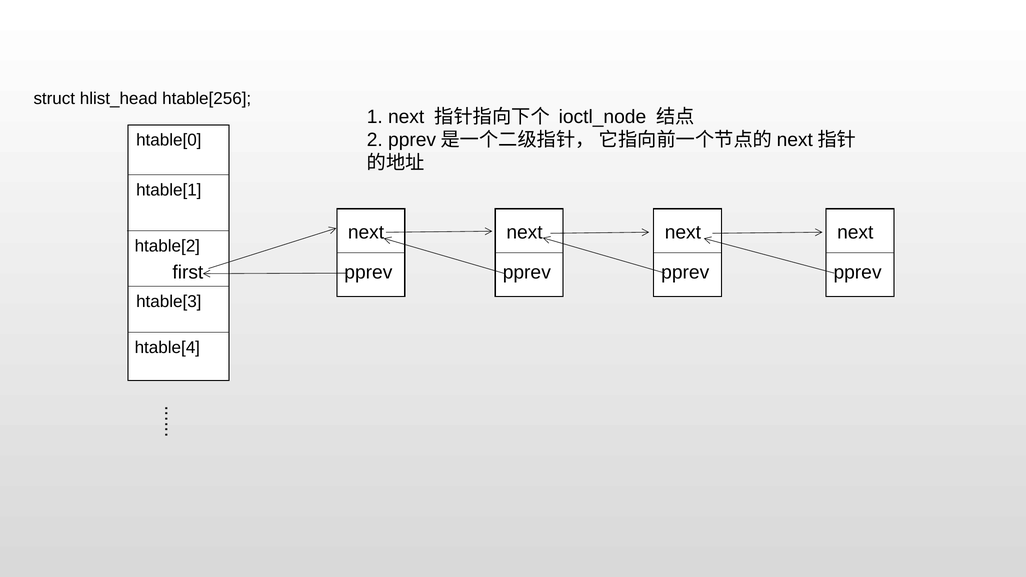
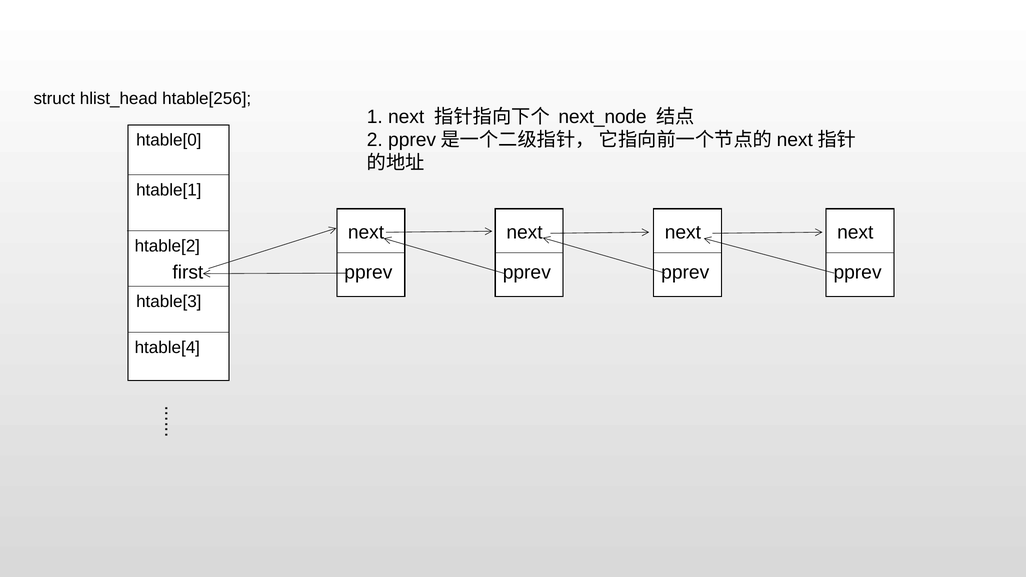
ioctl_node: ioctl_node -> next_node (603, 117)
